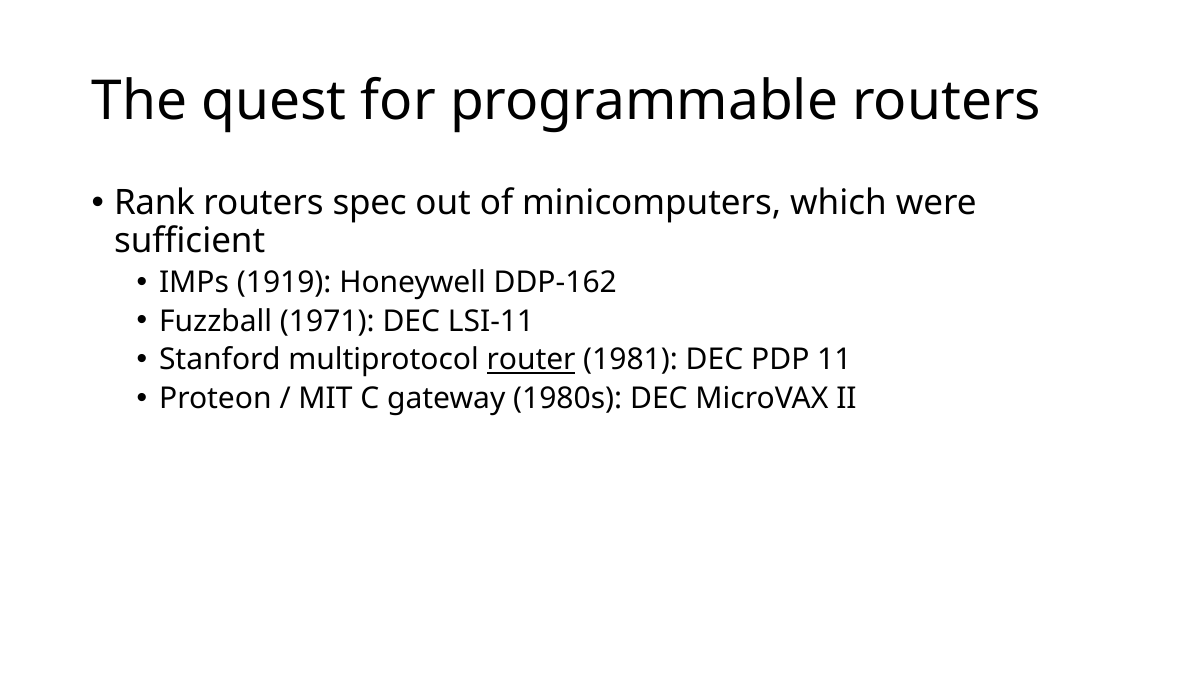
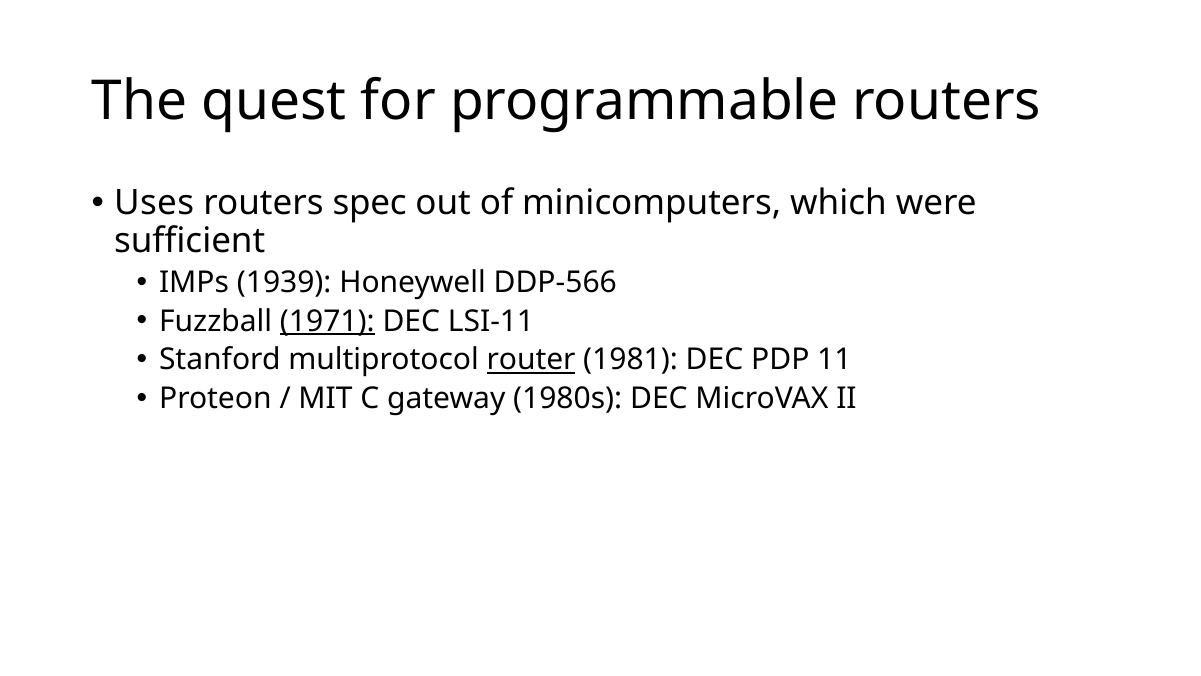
Rank: Rank -> Uses (154, 203)
1919: 1919 -> 1939 (284, 282)
DDP-162: DDP-162 -> DDP-566 (555, 282)
1971 underline: none -> present (327, 321)
